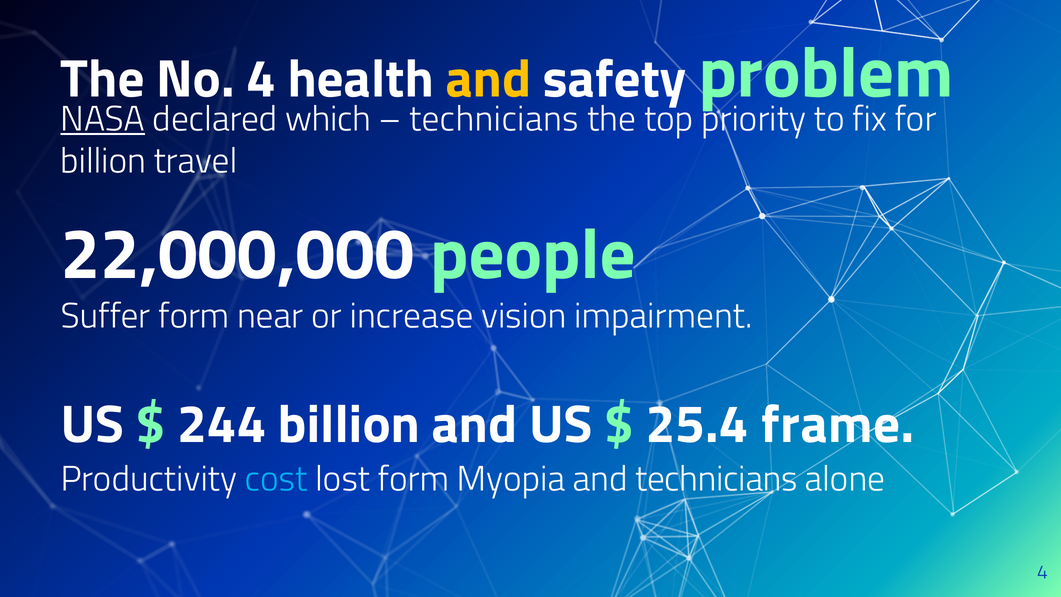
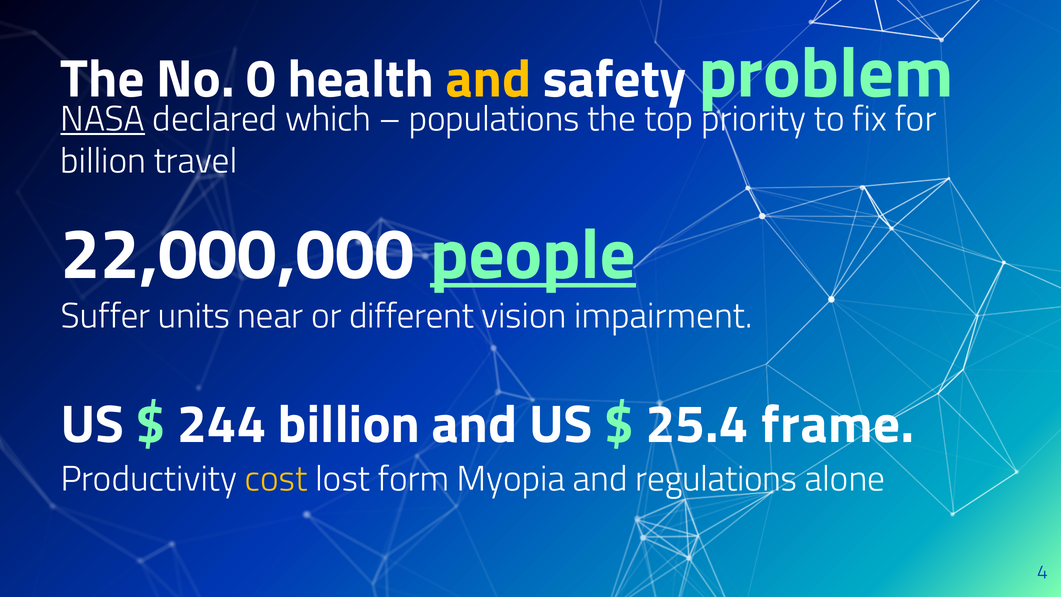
No 4: 4 -> 0 (261, 79)
technicians: technicians -> populations (494, 119)
people underline: none -> present (533, 255)
Suffer form: form -> units (194, 316)
increase: increase -> different (412, 316)
cost colour: light blue -> yellow (276, 479)
and technicians: technicians -> regulations (716, 479)
